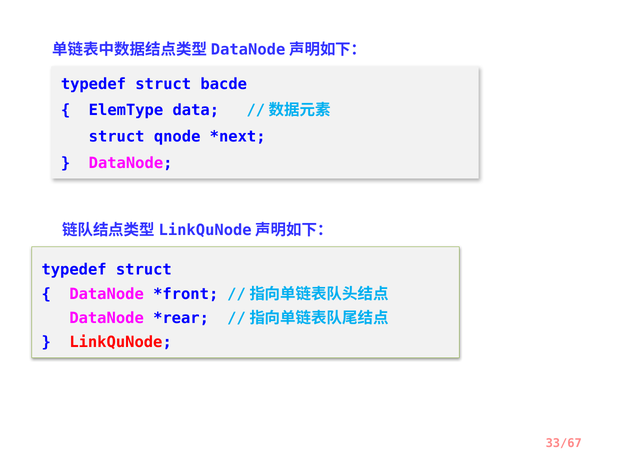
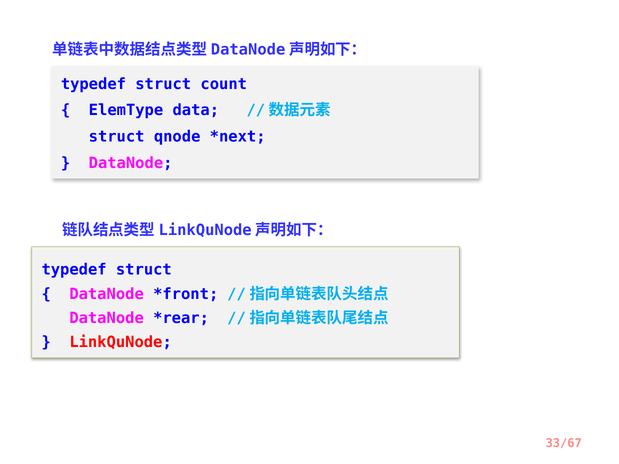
bacde: bacde -> count (224, 84)
